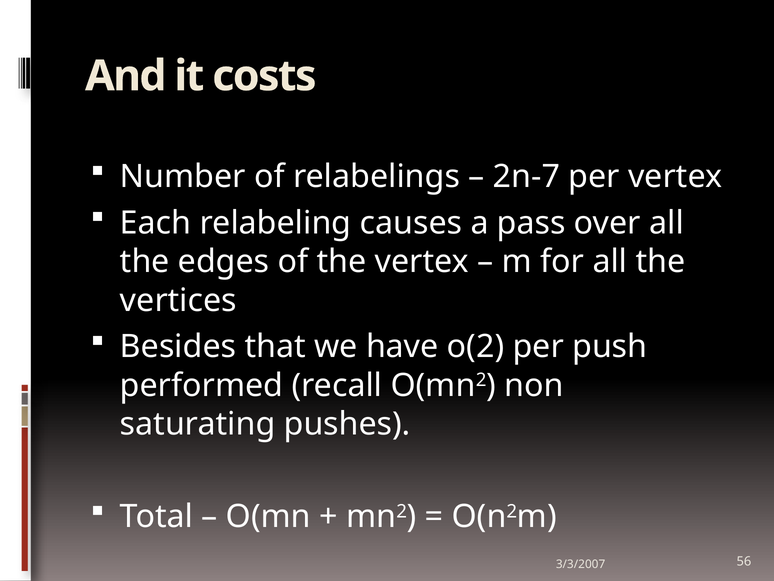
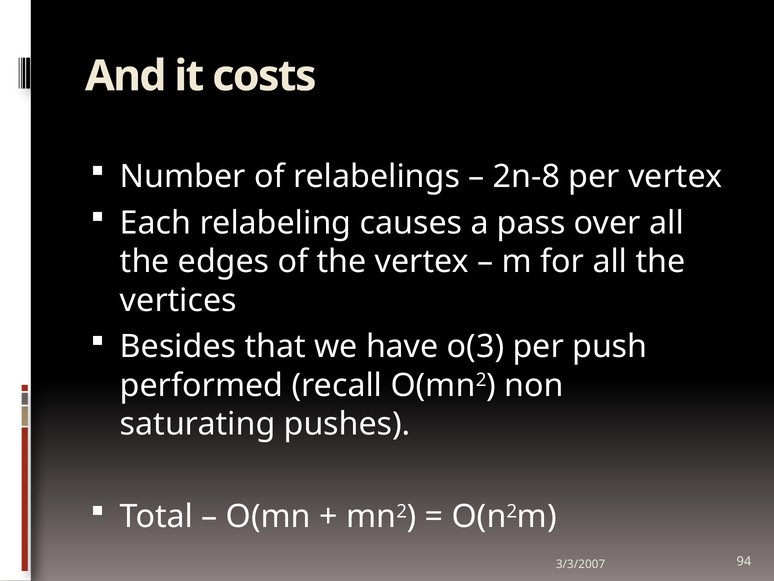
2n-7: 2n-7 -> 2n-8 (526, 177)
o(2: o(2 -> o(3 (476, 346)
56: 56 -> 94 (744, 561)
